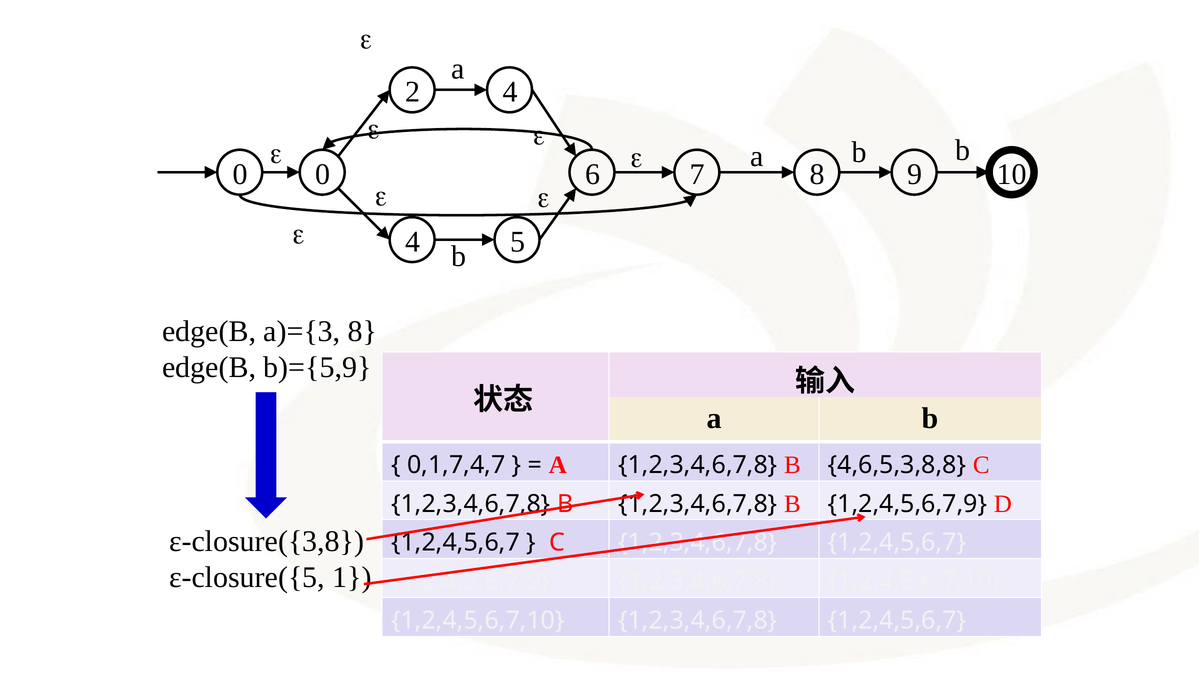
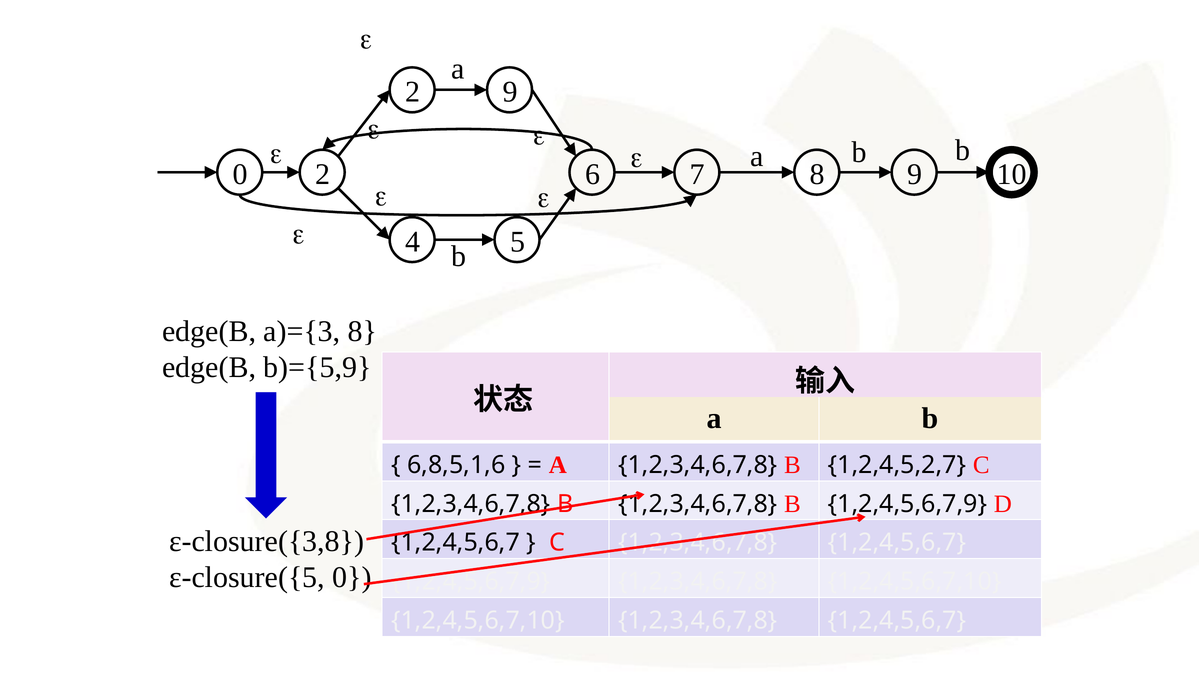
2 4: 4 -> 9 (510, 92)
0 0: 0 -> 2 (323, 174)
0,1,7,4,7: 0,1,7,4,7 -> 6,8,5,1,6 (456, 465)
4,6,5,3,8,8: 4,6,5,3,8,8 -> 1,2,4,5,2,7 (897, 465)
ε-closure({5 1: 1 -> 0 (352, 578)
